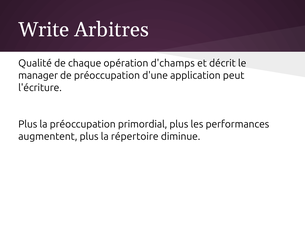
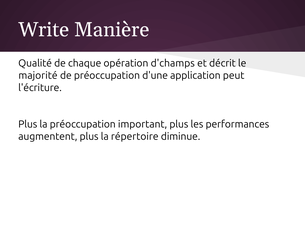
Arbitres: Arbitres -> Manière (112, 30)
manager: manager -> majorité (38, 75)
primordial: primordial -> important (143, 124)
